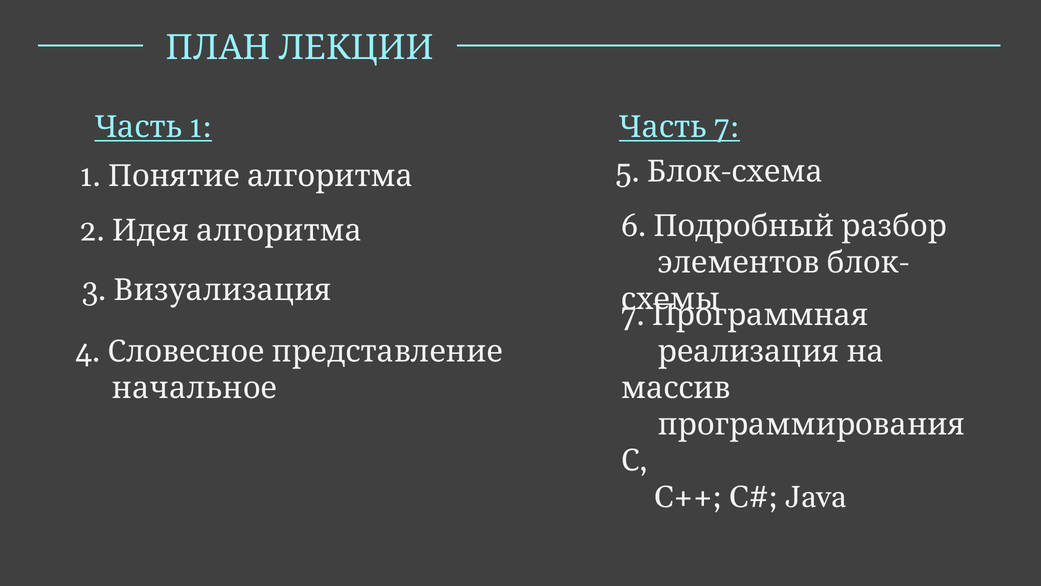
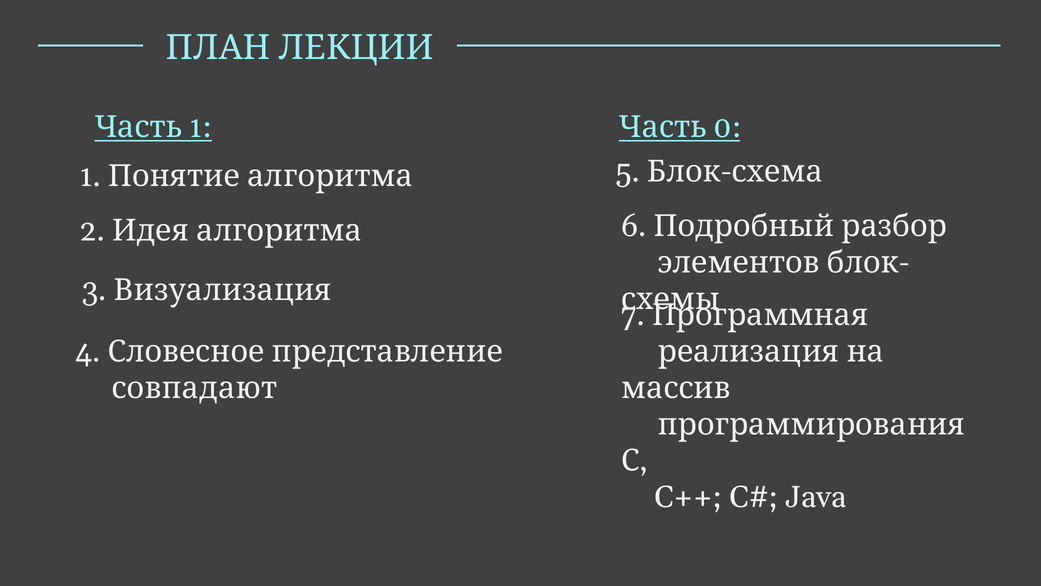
Часть 7: 7 -> 0 (727, 127)
начальное: начальное -> совпадают (194, 388)
